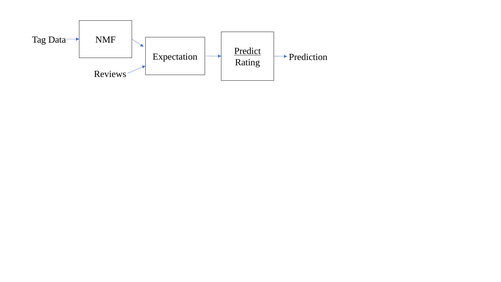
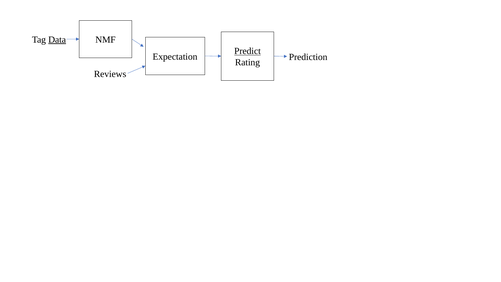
Data underline: none -> present (57, 40)
